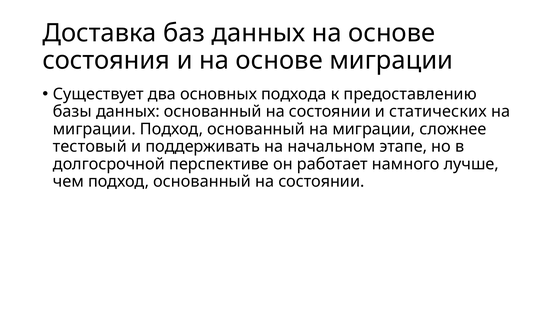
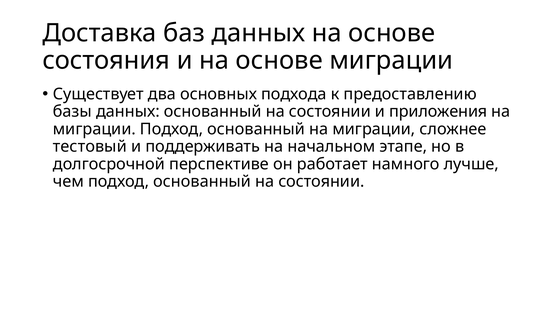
статических: статических -> приложения (438, 112)
